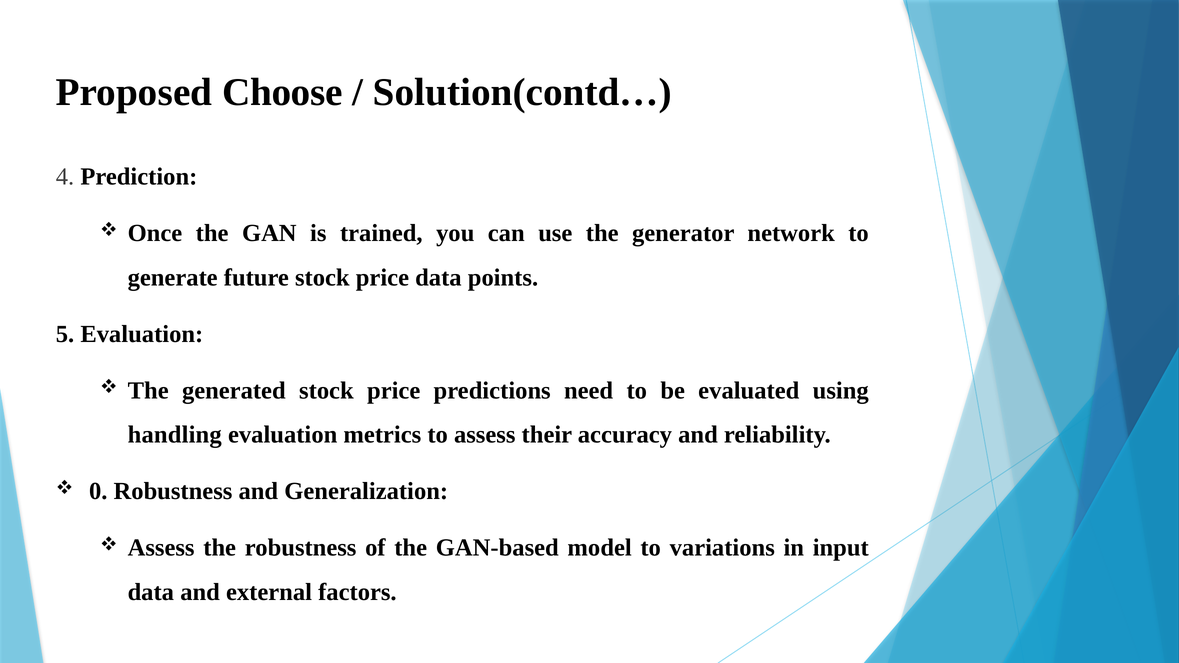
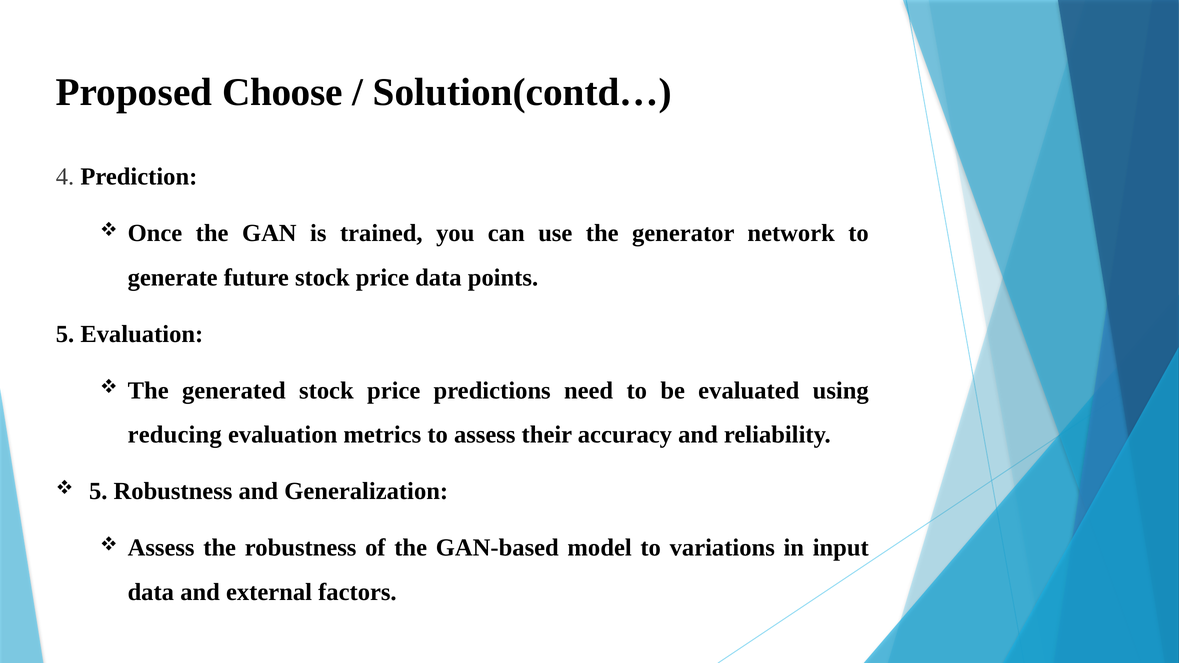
handling: handling -> reducing (175, 435)
0: 0 -> 5 (98, 491)
